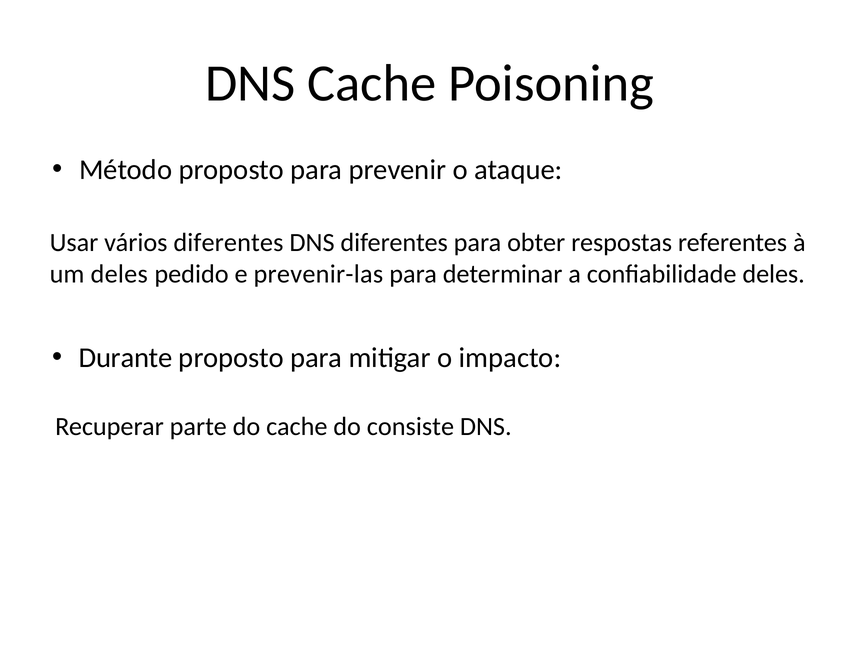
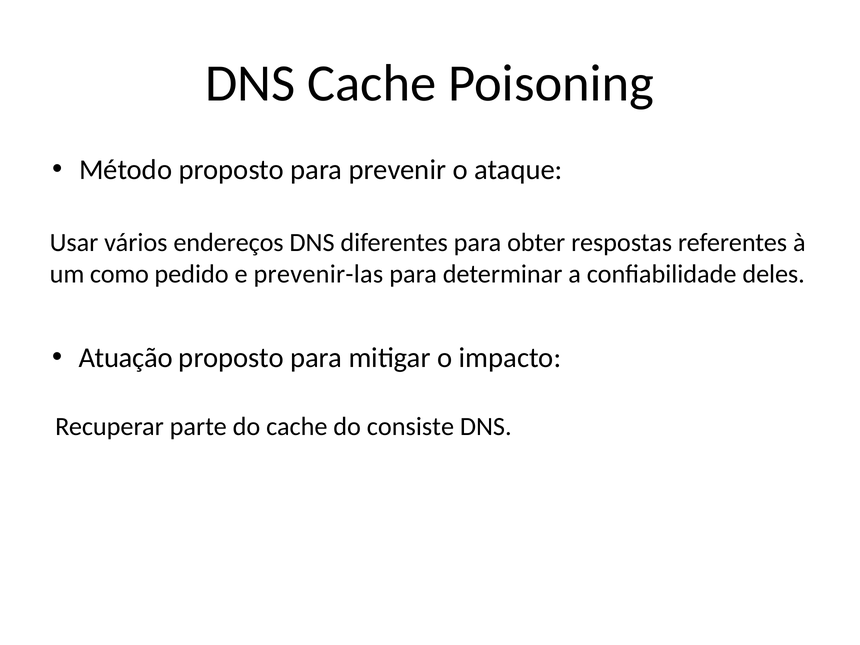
vários diferentes: diferentes -> endereços (229, 243)
um deles: deles -> como (119, 274)
Durante: Durante -> Atuação (126, 358)
